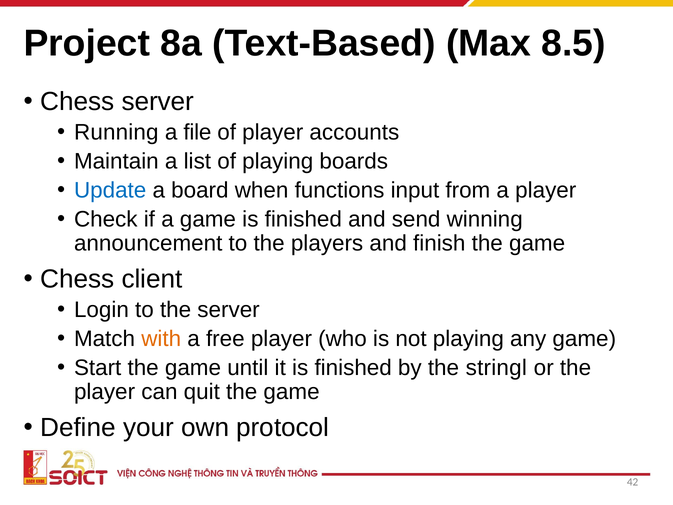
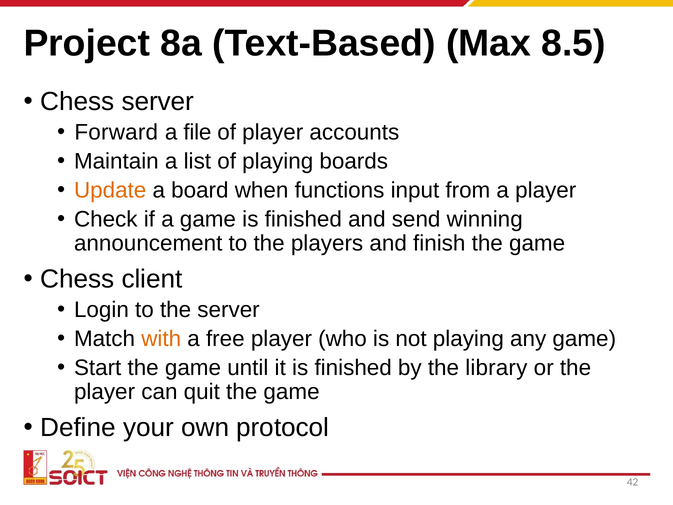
Running: Running -> Forward (116, 132)
Update colour: blue -> orange (110, 190)
stringl: stringl -> library (496, 368)
